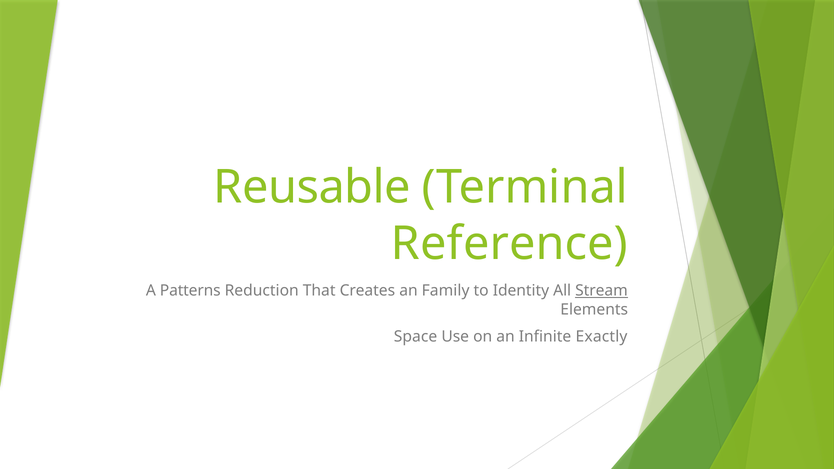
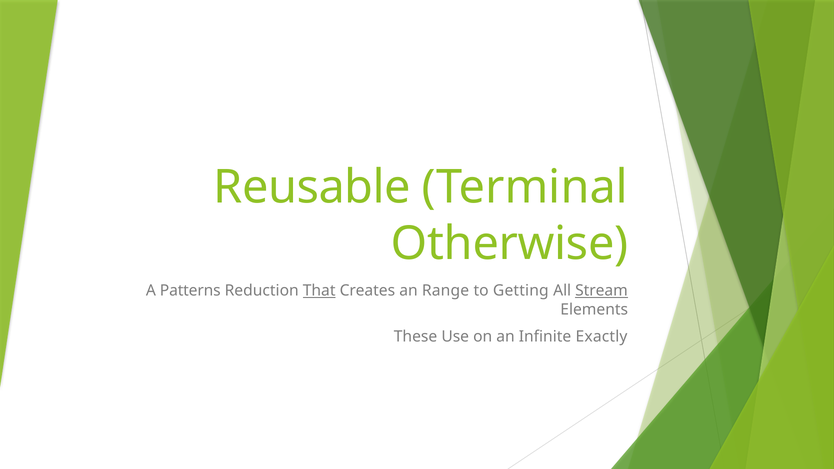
Reference: Reference -> Otherwise (510, 244)
That underline: none -> present (319, 291)
Family: Family -> Range (446, 291)
Identity: Identity -> Getting (521, 291)
Space: Space -> These (416, 337)
